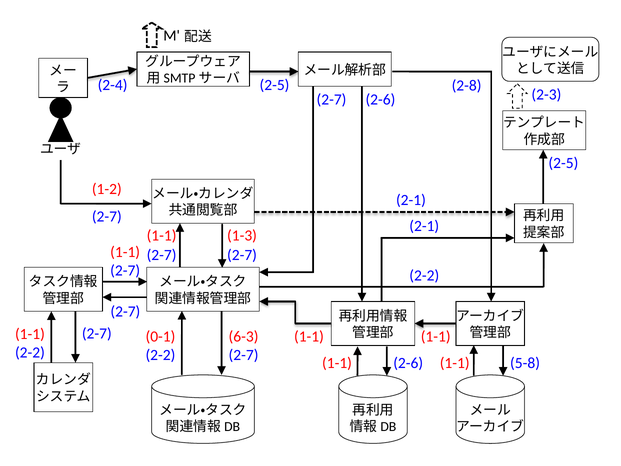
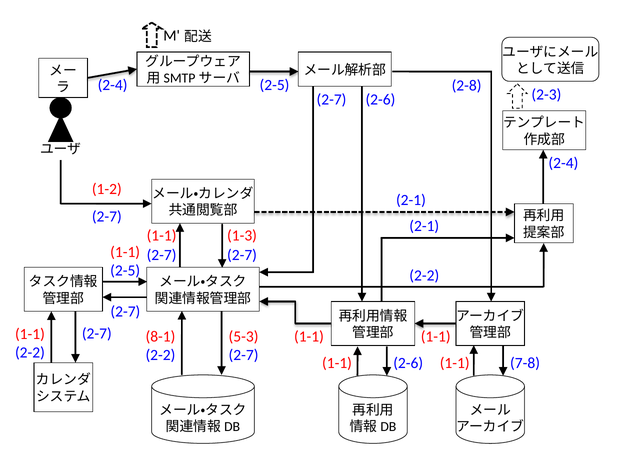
2-5: 2-5 -> 2-4 (563, 163)
2-7: 2-7 -> 2-5 (125, 270)
0-1: 0-1 -> 8-1 (160, 336)
6-3: 6-3 -> 5-3 (244, 336)
5-8: 5-8 -> 7-8 (525, 363)
